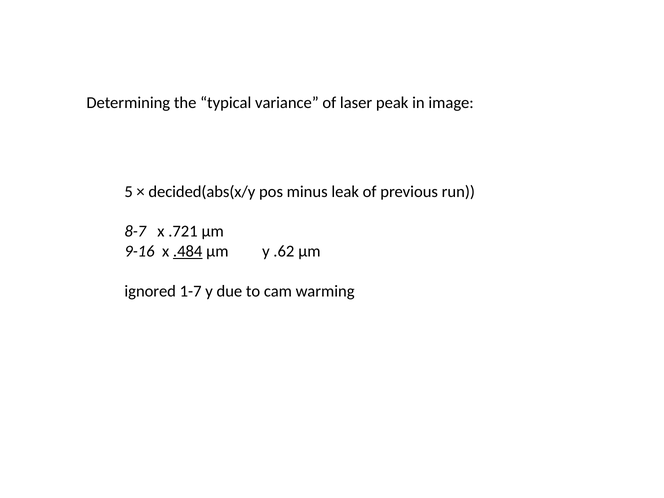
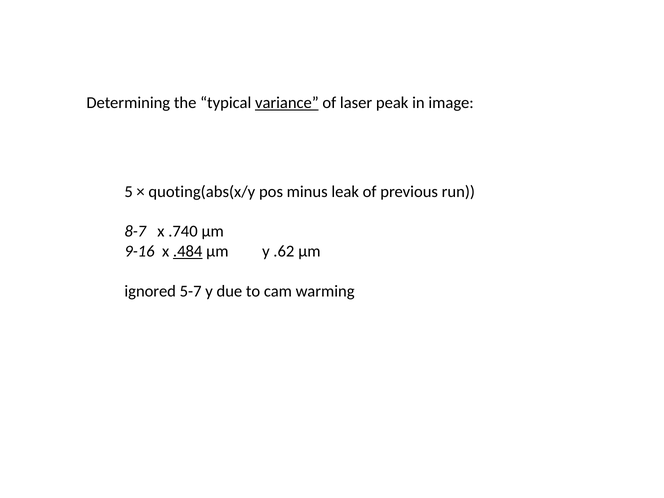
variance underline: none -> present (287, 103)
decided(abs(x/y: decided(abs(x/y -> quoting(abs(x/y (202, 192)
.721: .721 -> .740 (183, 231)
1-7: 1-7 -> 5-7 (191, 291)
